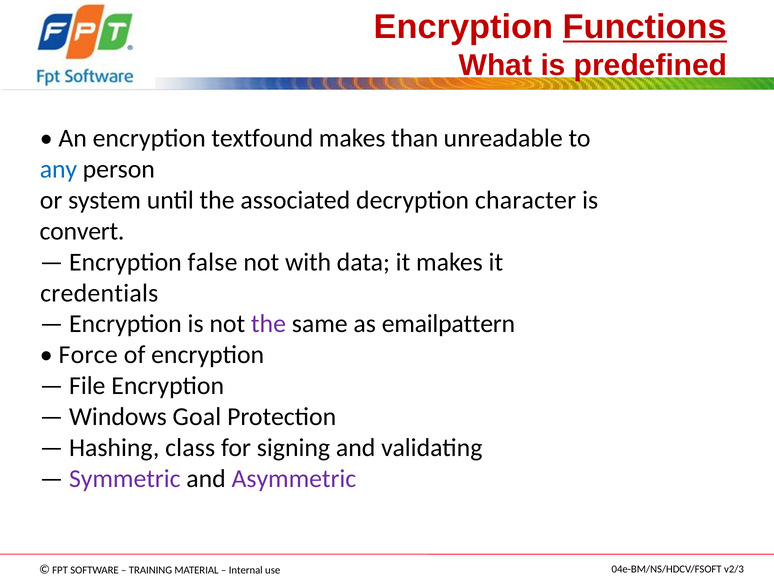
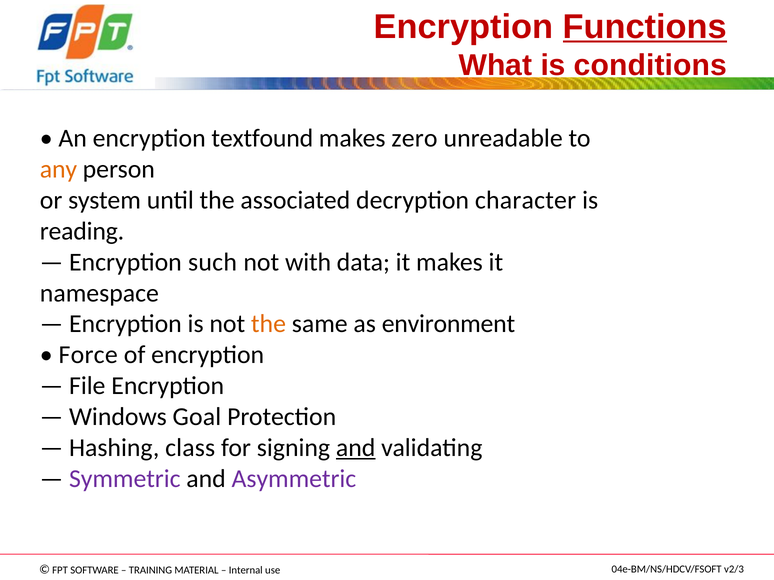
predefined: predefined -> conditions (651, 65)
than: than -> zero (414, 138)
any colour: blue -> orange (58, 169)
convert: convert -> reading (82, 231)
false: false -> such (212, 262)
credentials: credentials -> namespace (99, 293)
the colour: purple -> orange (268, 324)
emailpattern: emailpattern -> environment (448, 324)
and underline: none -> present (356, 448)
